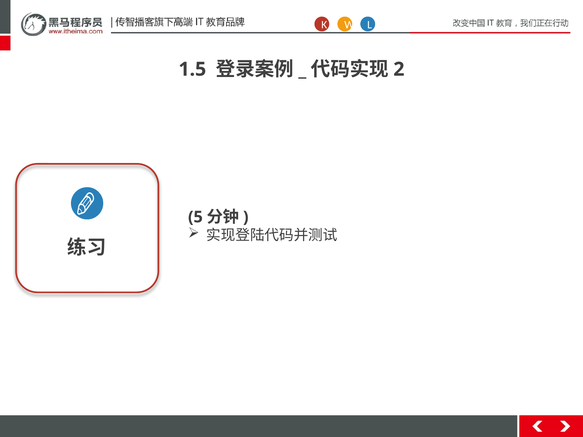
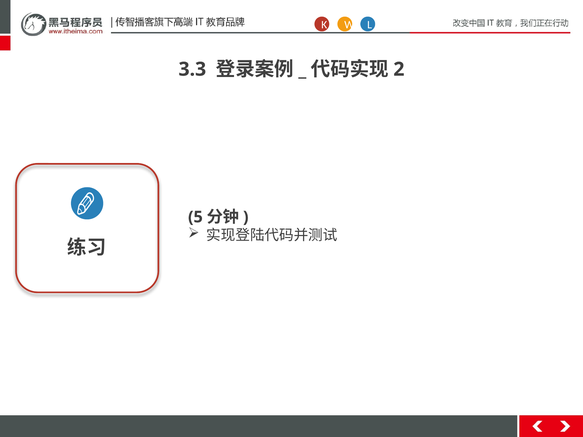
1.5: 1.5 -> 3.3 (192, 69)
